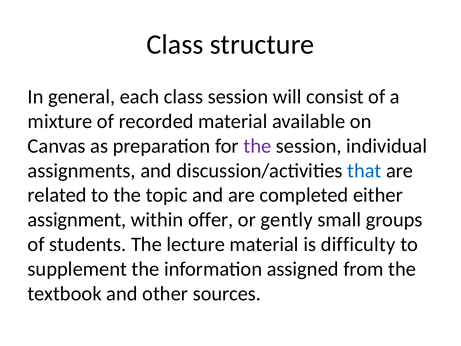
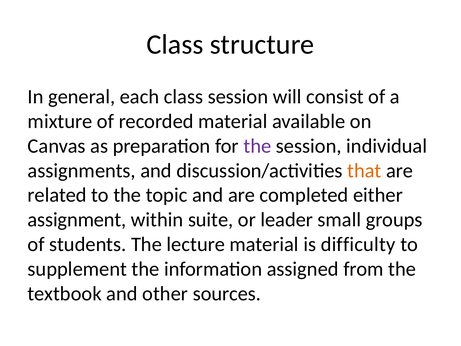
that colour: blue -> orange (364, 170)
offer: offer -> suite (211, 220)
gently: gently -> leader (287, 220)
